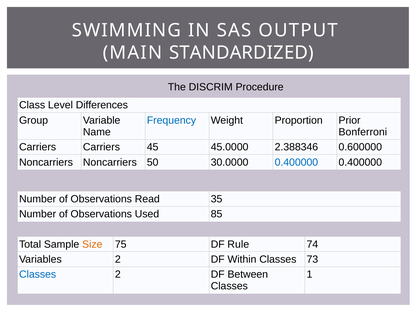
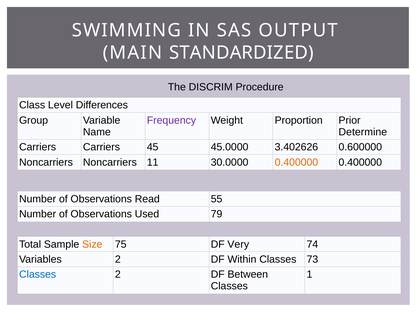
Frequency colour: blue -> purple (171, 120)
Bonferroni: Bonferroni -> Determine (363, 132)
2.388346: 2.388346 -> 3.402626 (296, 147)
50: 50 -> 11 (153, 162)
0.400000 colour: blue -> orange (296, 162)
35: 35 -> 55 (217, 199)
85: 85 -> 79 (217, 214)
Rule: Rule -> Very (238, 244)
